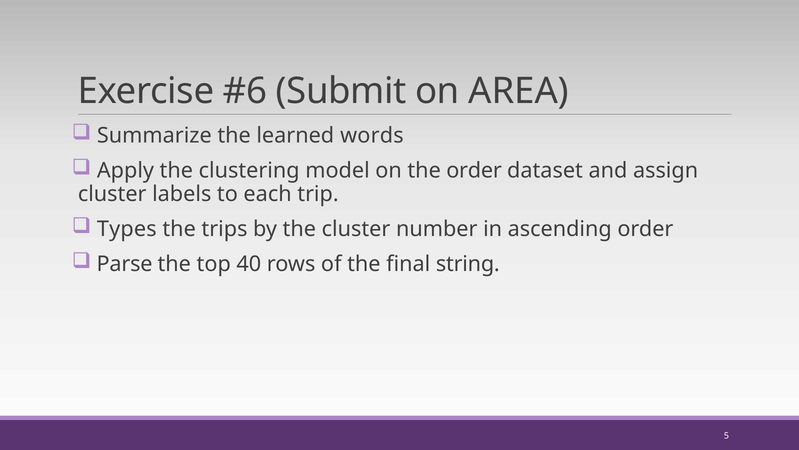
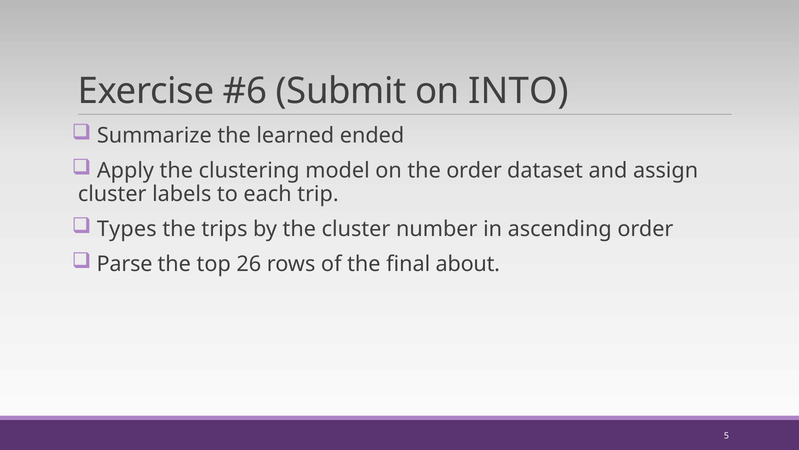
AREA: AREA -> INTO (519, 91)
words: words -> ended (372, 135)
40: 40 -> 26 (249, 264)
string: string -> about (468, 264)
